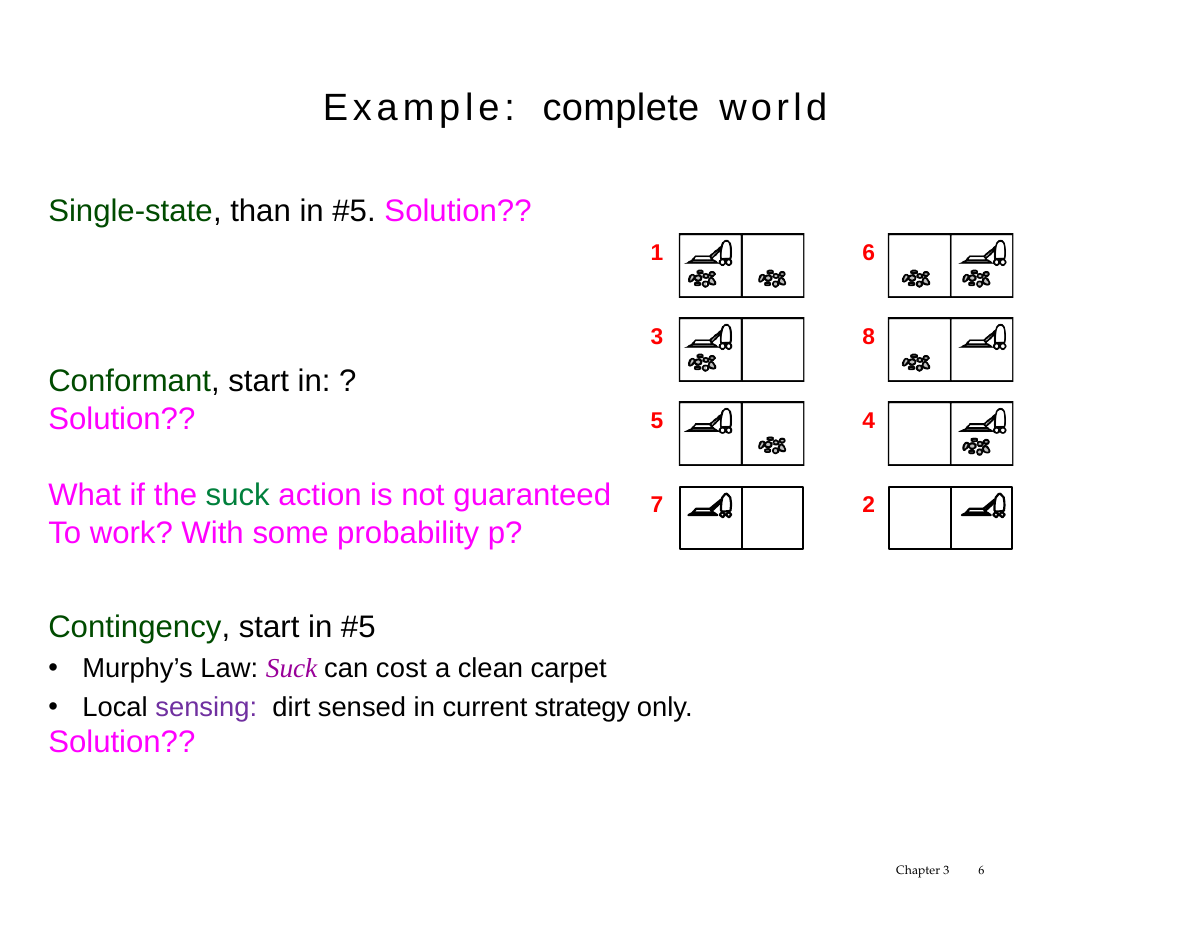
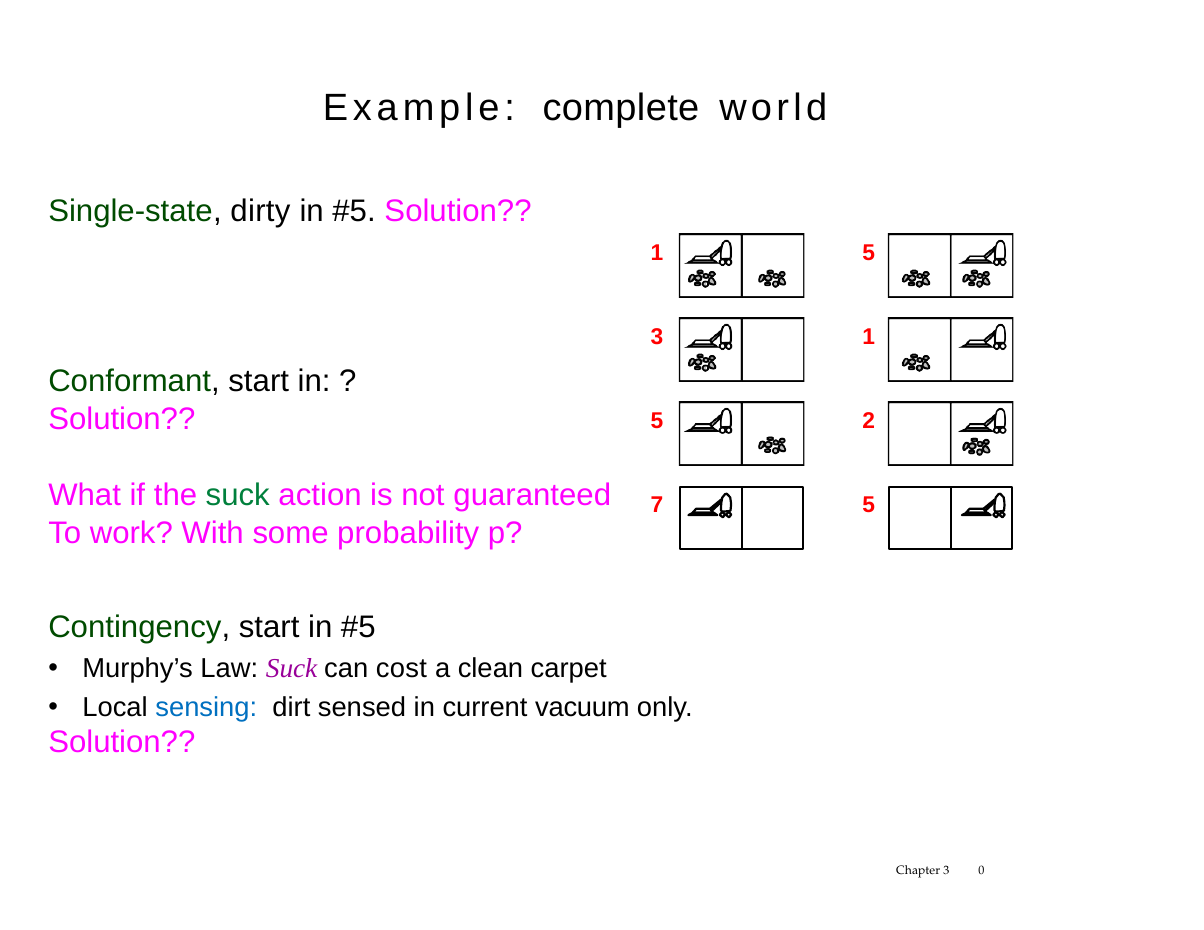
than: than -> dirty (260, 211)
6: 6 -> 5 (869, 253)
3 8: 8 -> 1 (869, 337)
4: 4 -> 2 (869, 421)
7 2: 2 -> 5 (869, 505)
sensing colour: purple -> blue (206, 708)
strategy: strategy -> vacuum (582, 708)
3 6: 6 -> 0 (981, 871)
